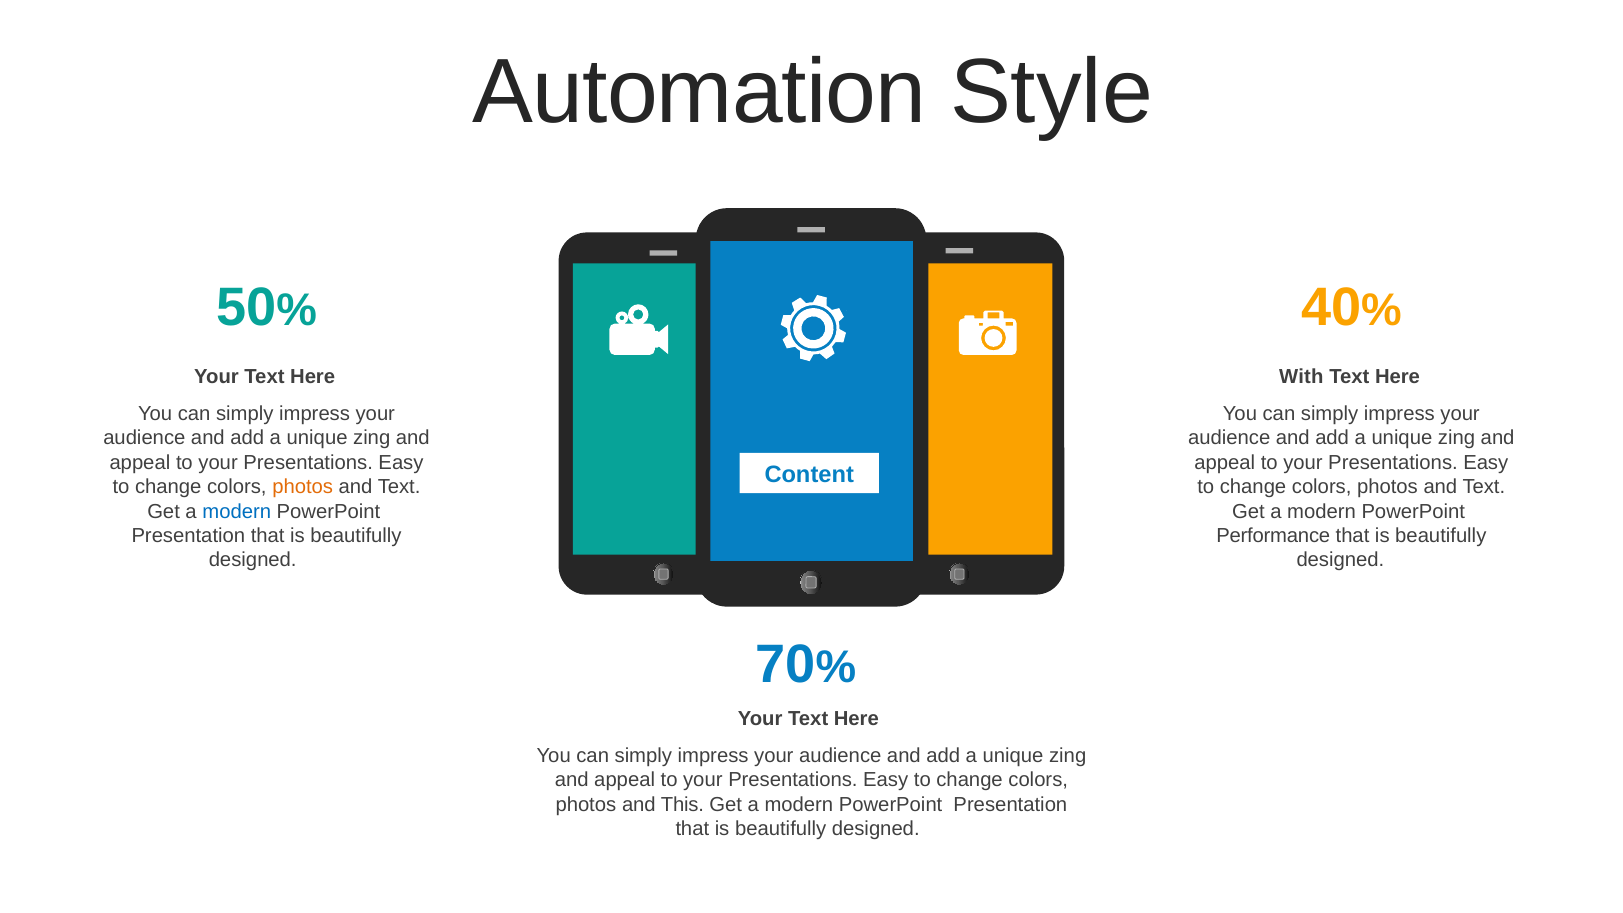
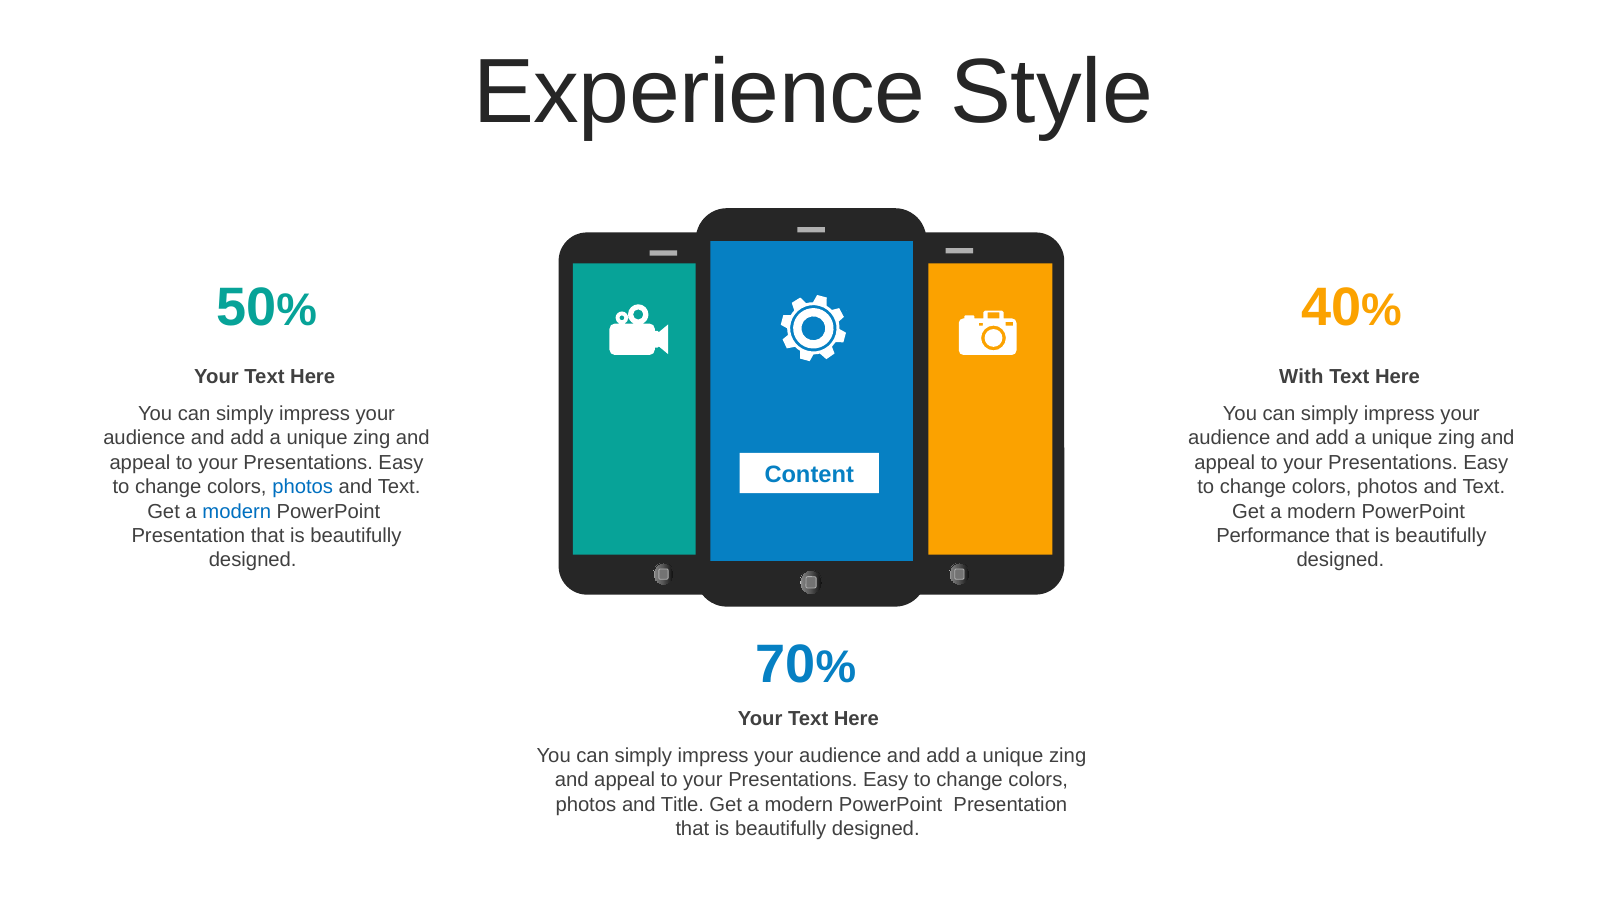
Automation: Automation -> Experience (699, 93)
photos colour: orange -> blue (303, 487)
This: This -> Title (682, 804)
